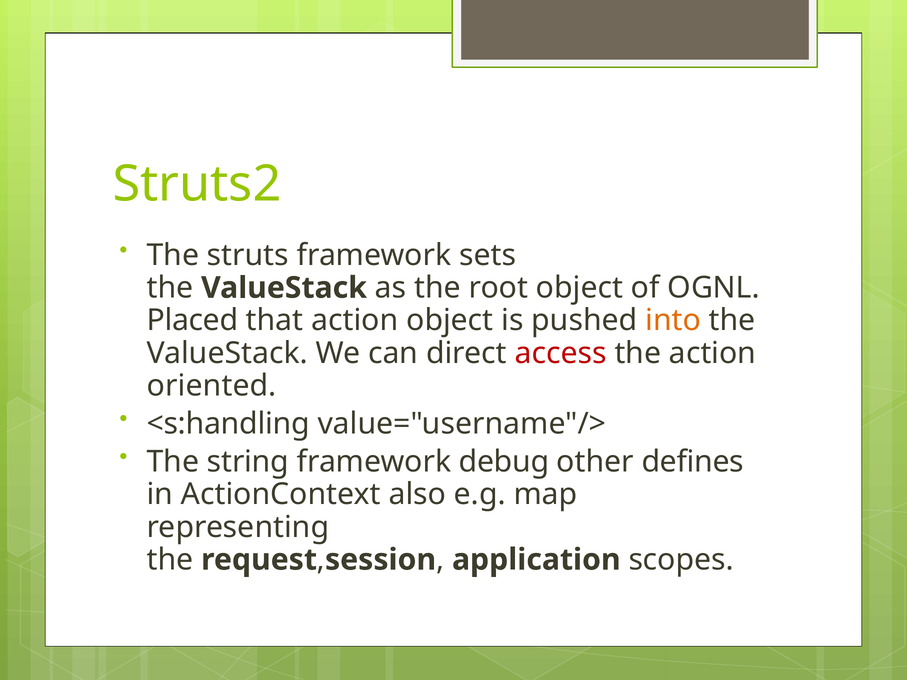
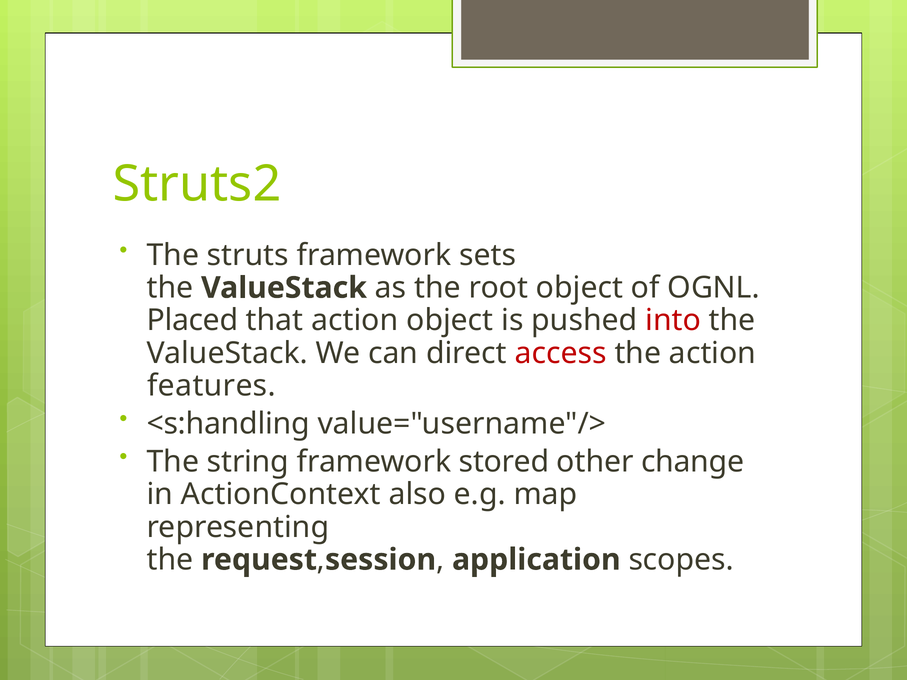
into colour: orange -> red (673, 321)
oriented: oriented -> features (212, 386)
debug: debug -> stored (504, 462)
defines: defines -> change (693, 462)
